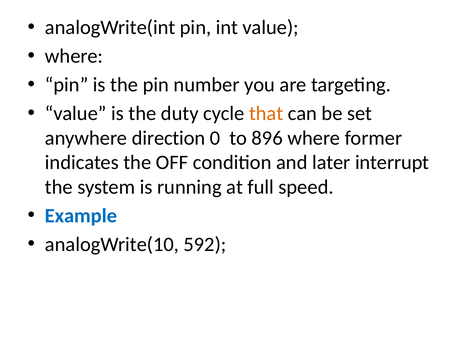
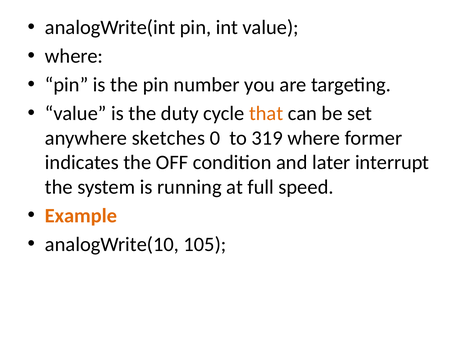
direction: direction -> sketches (168, 138)
896: 896 -> 319 (267, 138)
Example colour: blue -> orange (81, 216)
592: 592 -> 105 (205, 245)
